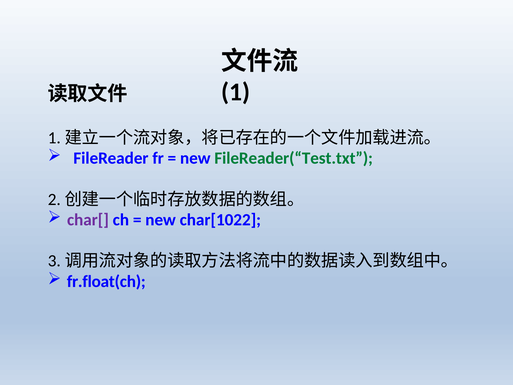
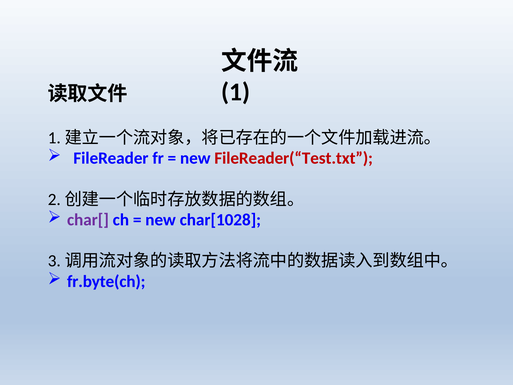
FileReader(“Test.txt colour: green -> red (294, 158)
char[1022: char[1022 -> char[1028 (220, 220)
fr.float(ch: fr.float(ch -> fr.byte(ch (106, 281)
